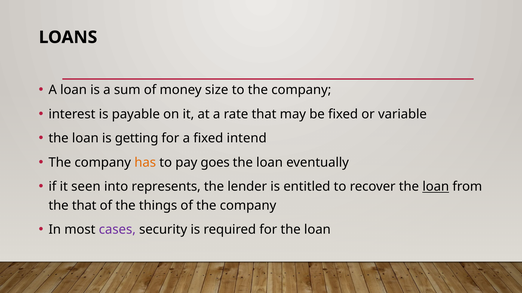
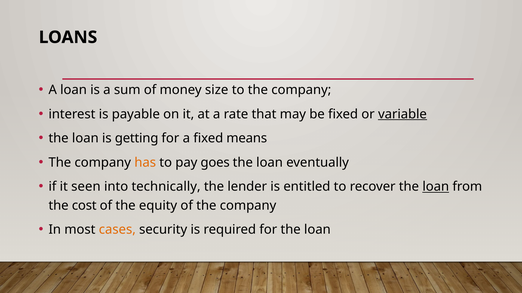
variable underline: none -> present (402, 114)
intend: intend -> means (247, 139)
represents: represents -> technically (166, 187)
the that: that -> cost (84, 206)
things: things -> equity (158, 206)
cases colour: purple -> orange (117, 230)
